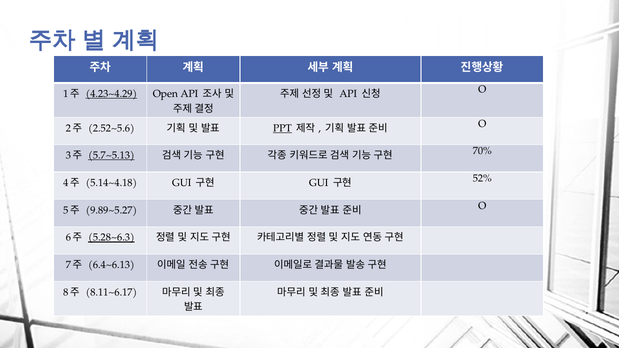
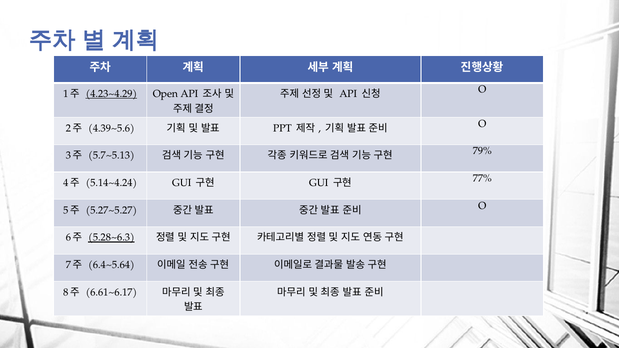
2.52~5.6: 2.52~5.6 -> 4.39~5.6 (111, 128)
PPT underline: present -> none (282, 128)
5.7~5.13 underline: present -> none (111, 156)
70%: 70% -> 79% (482, 151)
5.14~4.18: 5.14~4.18 -> 5.14~4.24 (111, 183)
52%: 52% -> 77% (482, 179)
9.89~5.27: 9.89~5.27 -> 5.27~5.27 (111, 210)
6.4~6.13: 6.4~6.13 -> 6.4~5.64 (111, 265)
8.11~6.17: 8.11~6.17 -> 6.61~6.17 (111, 292)
